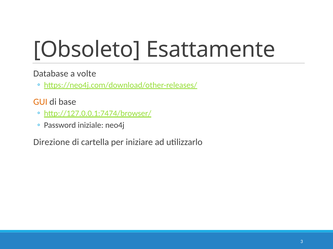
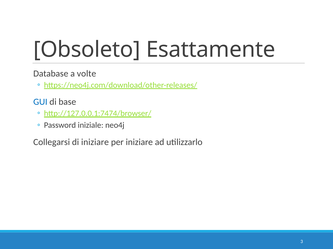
GUI colour: orange -> blue (40, 102)
Direzione: Direzione -> Collegarsi (52, 142)
di cartella: cartella -> iniziare (95, 142)
